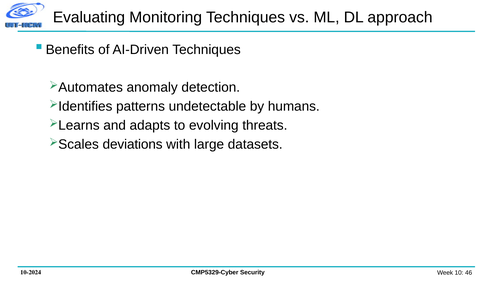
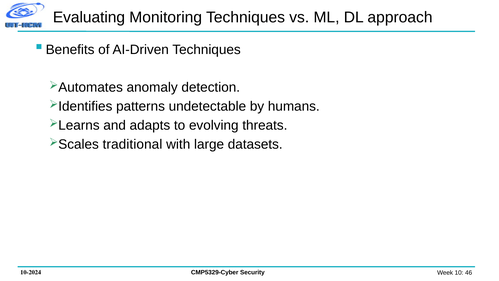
deviations: deviations -> traditional (132, 144)
